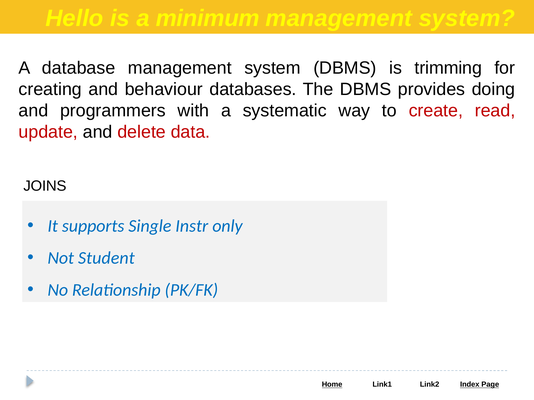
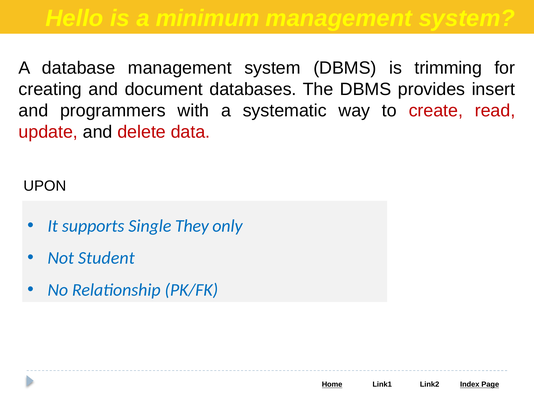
behaviour: behaviour -> document (164, 89)
doing: doing -> insert (493, 89)
JOINS: JOINS -> UPON (45, 186)
Instr: Instr -> They (192, 226)
